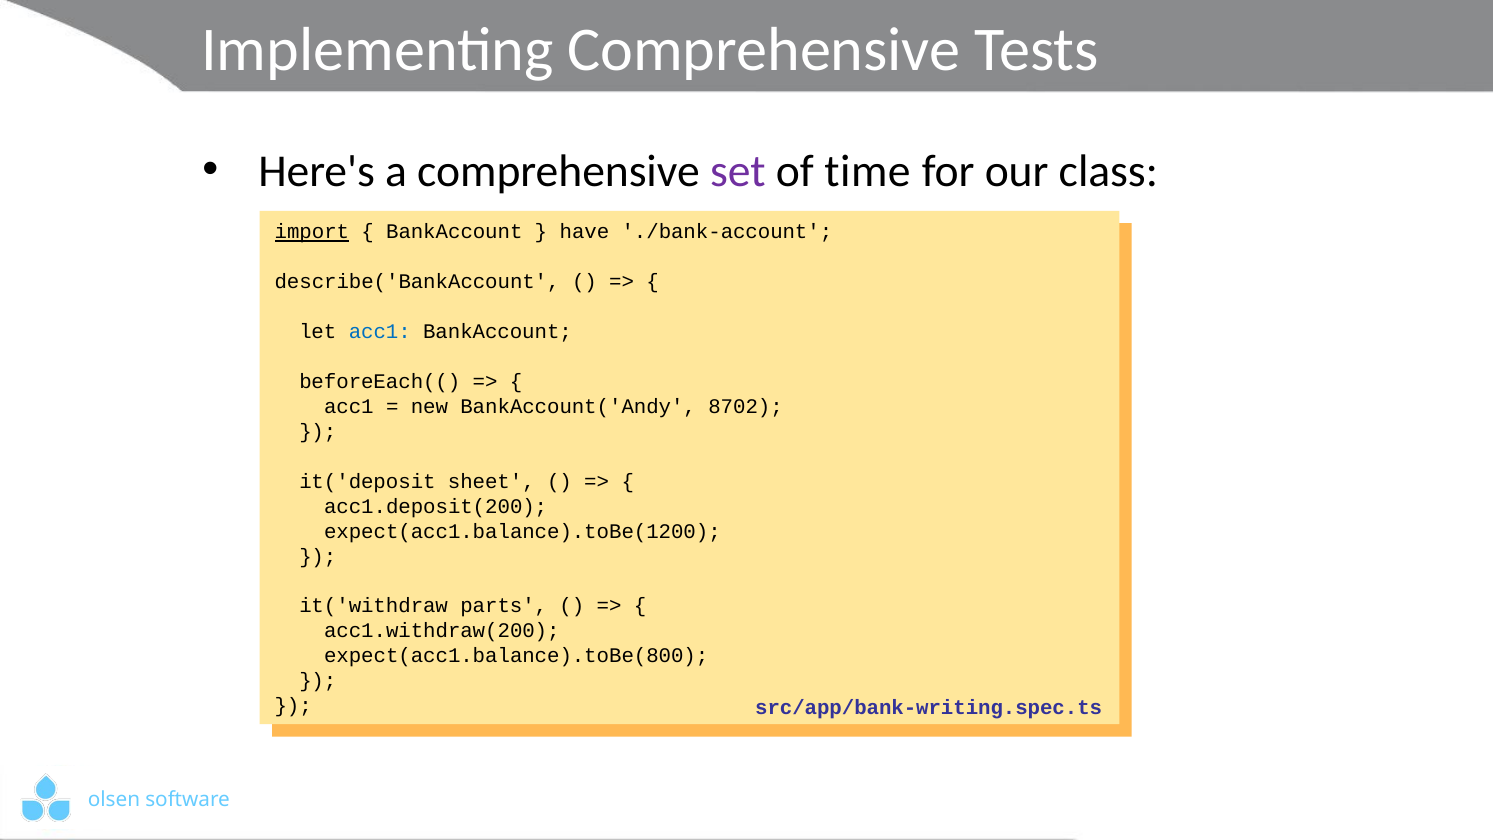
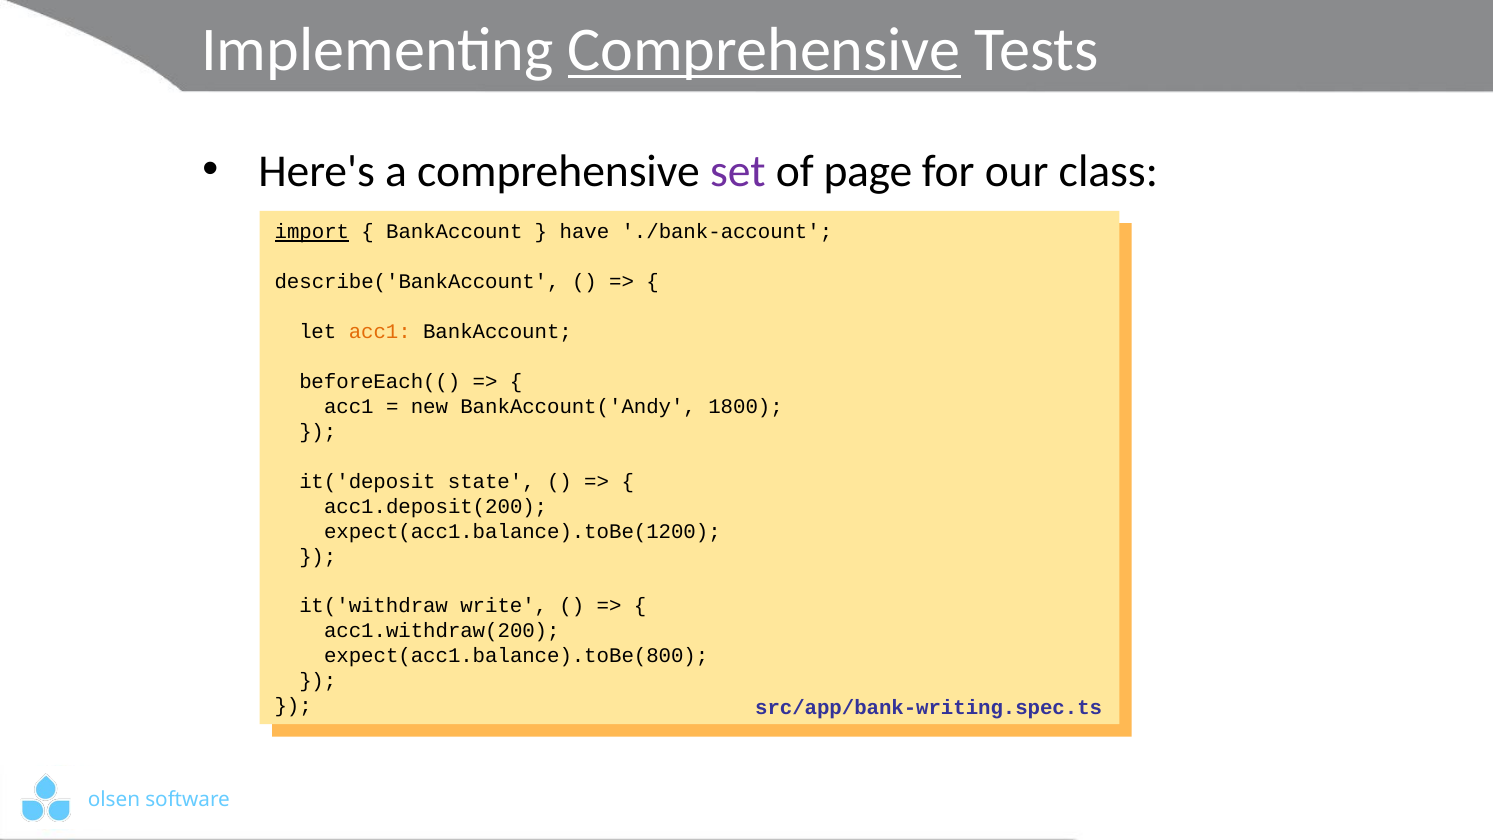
Comprehensive underline: none -> present (764, 50)
time: time -> page (868, 171)
acc1 colour: blue -> orange (380, 332)
8702: 8702 -> 1800 (746, 407)
sheet: sheet -> state (491, 481)
parts: parts -> write (504, 606)
